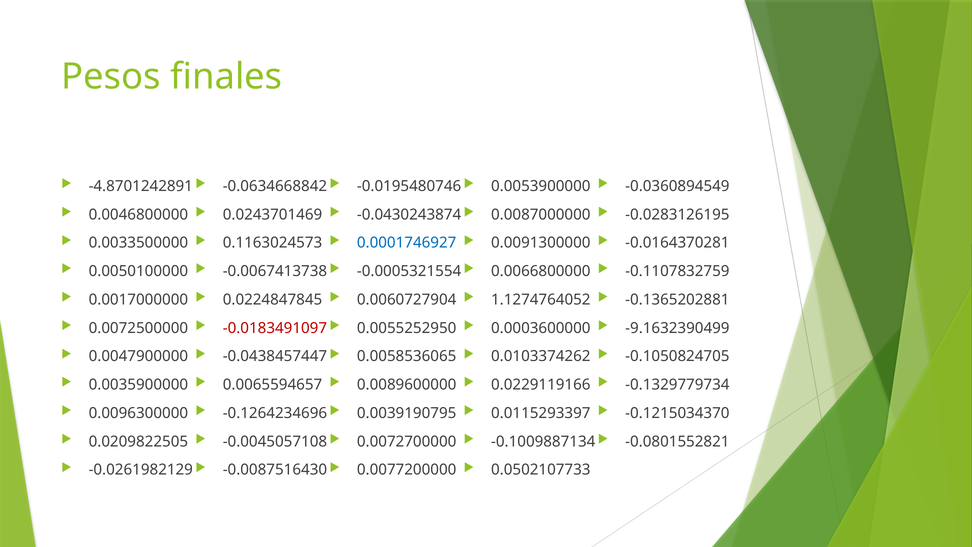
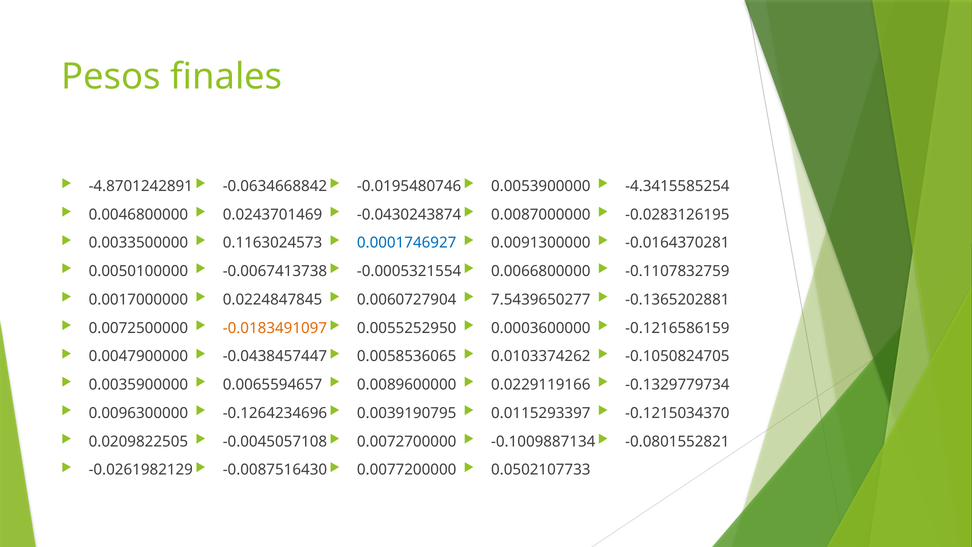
-0.0360894549: -0.0360894549 -> -4.3415585254 (677, 186)
1.1274764052: 1.1274764052 -> 7.5439650277 (541, 300)
-0.0183491097 colour: red -> orange (275, 328)
-9.1632390499: -9.1632390499 -> -0.1216586159 (677, 328)
